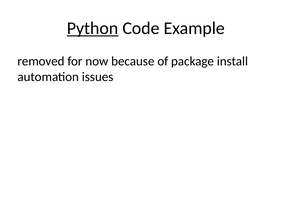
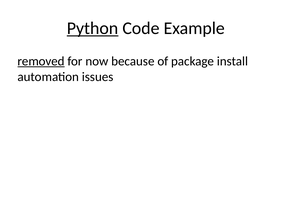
removed underline: none -> present (41, 61)
